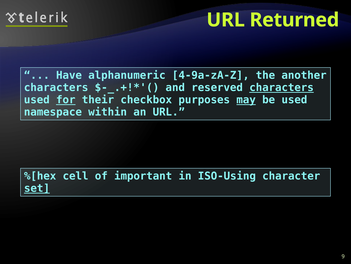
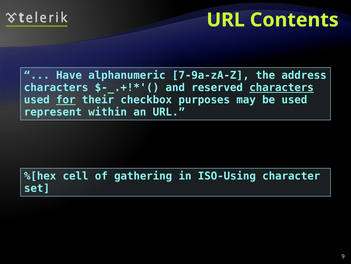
Returned: Returned -> Contents (294, 20)
4-9a-zA-Z: 4-9a-zA-Z -> 7-9a-zA-Z (211, 75)
another: another -> address (304, 75)
may underline: present -> none (246, 100)
namespace: namespace -> represent (53, 112)
important: important -> gathering (143, 176)
set underline: present -> none (37, 188)
